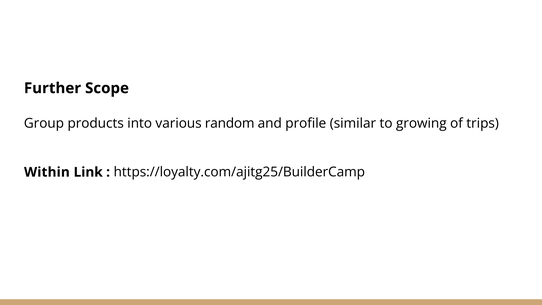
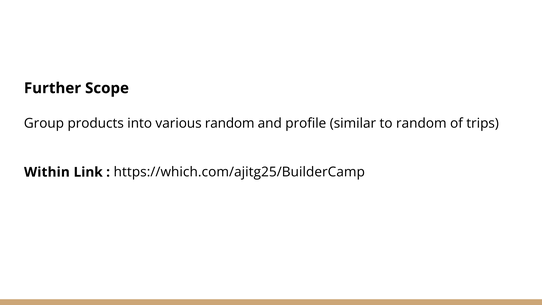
to growing: growing -> random (421, 123)
https://loyalty.com/ajitg25/BuilderCamp: https://loyalty.com/ajitg25/BuilderCamp -> https://which.com/ajitg25/BuilderCamp (239, 172)
